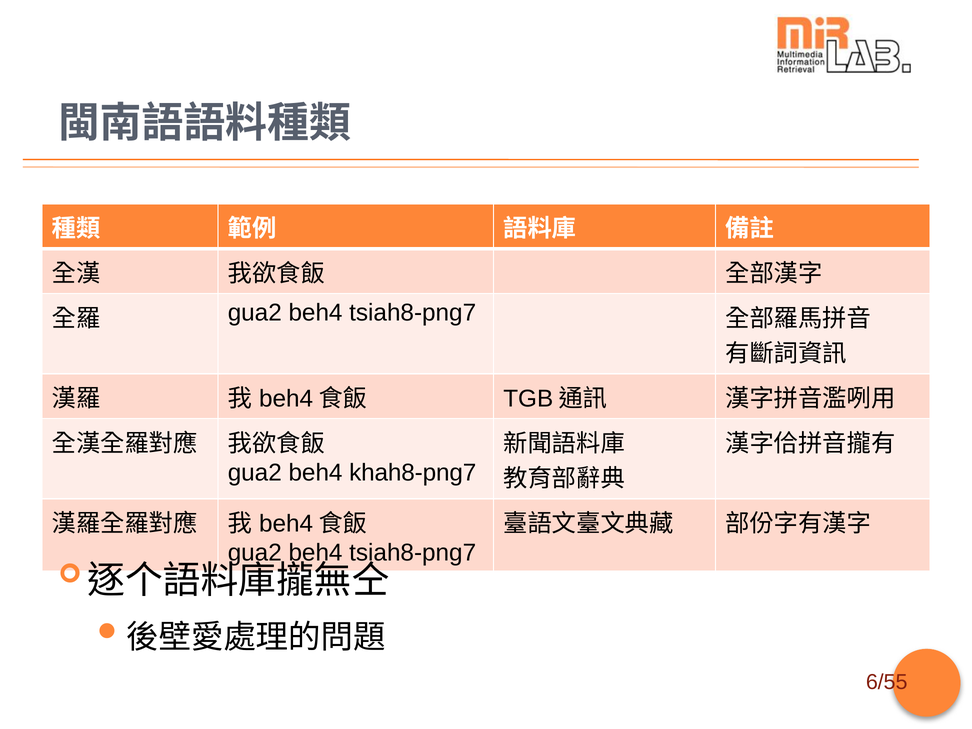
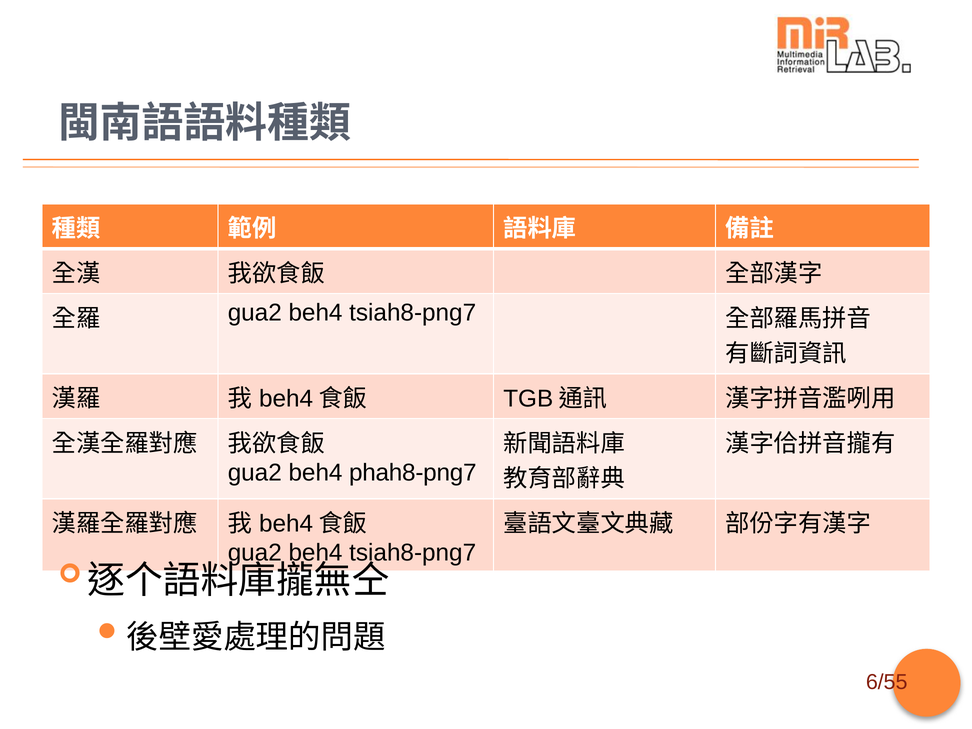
khah8-png7: khah8-png7 -> phah8-png7 (413, 473)
